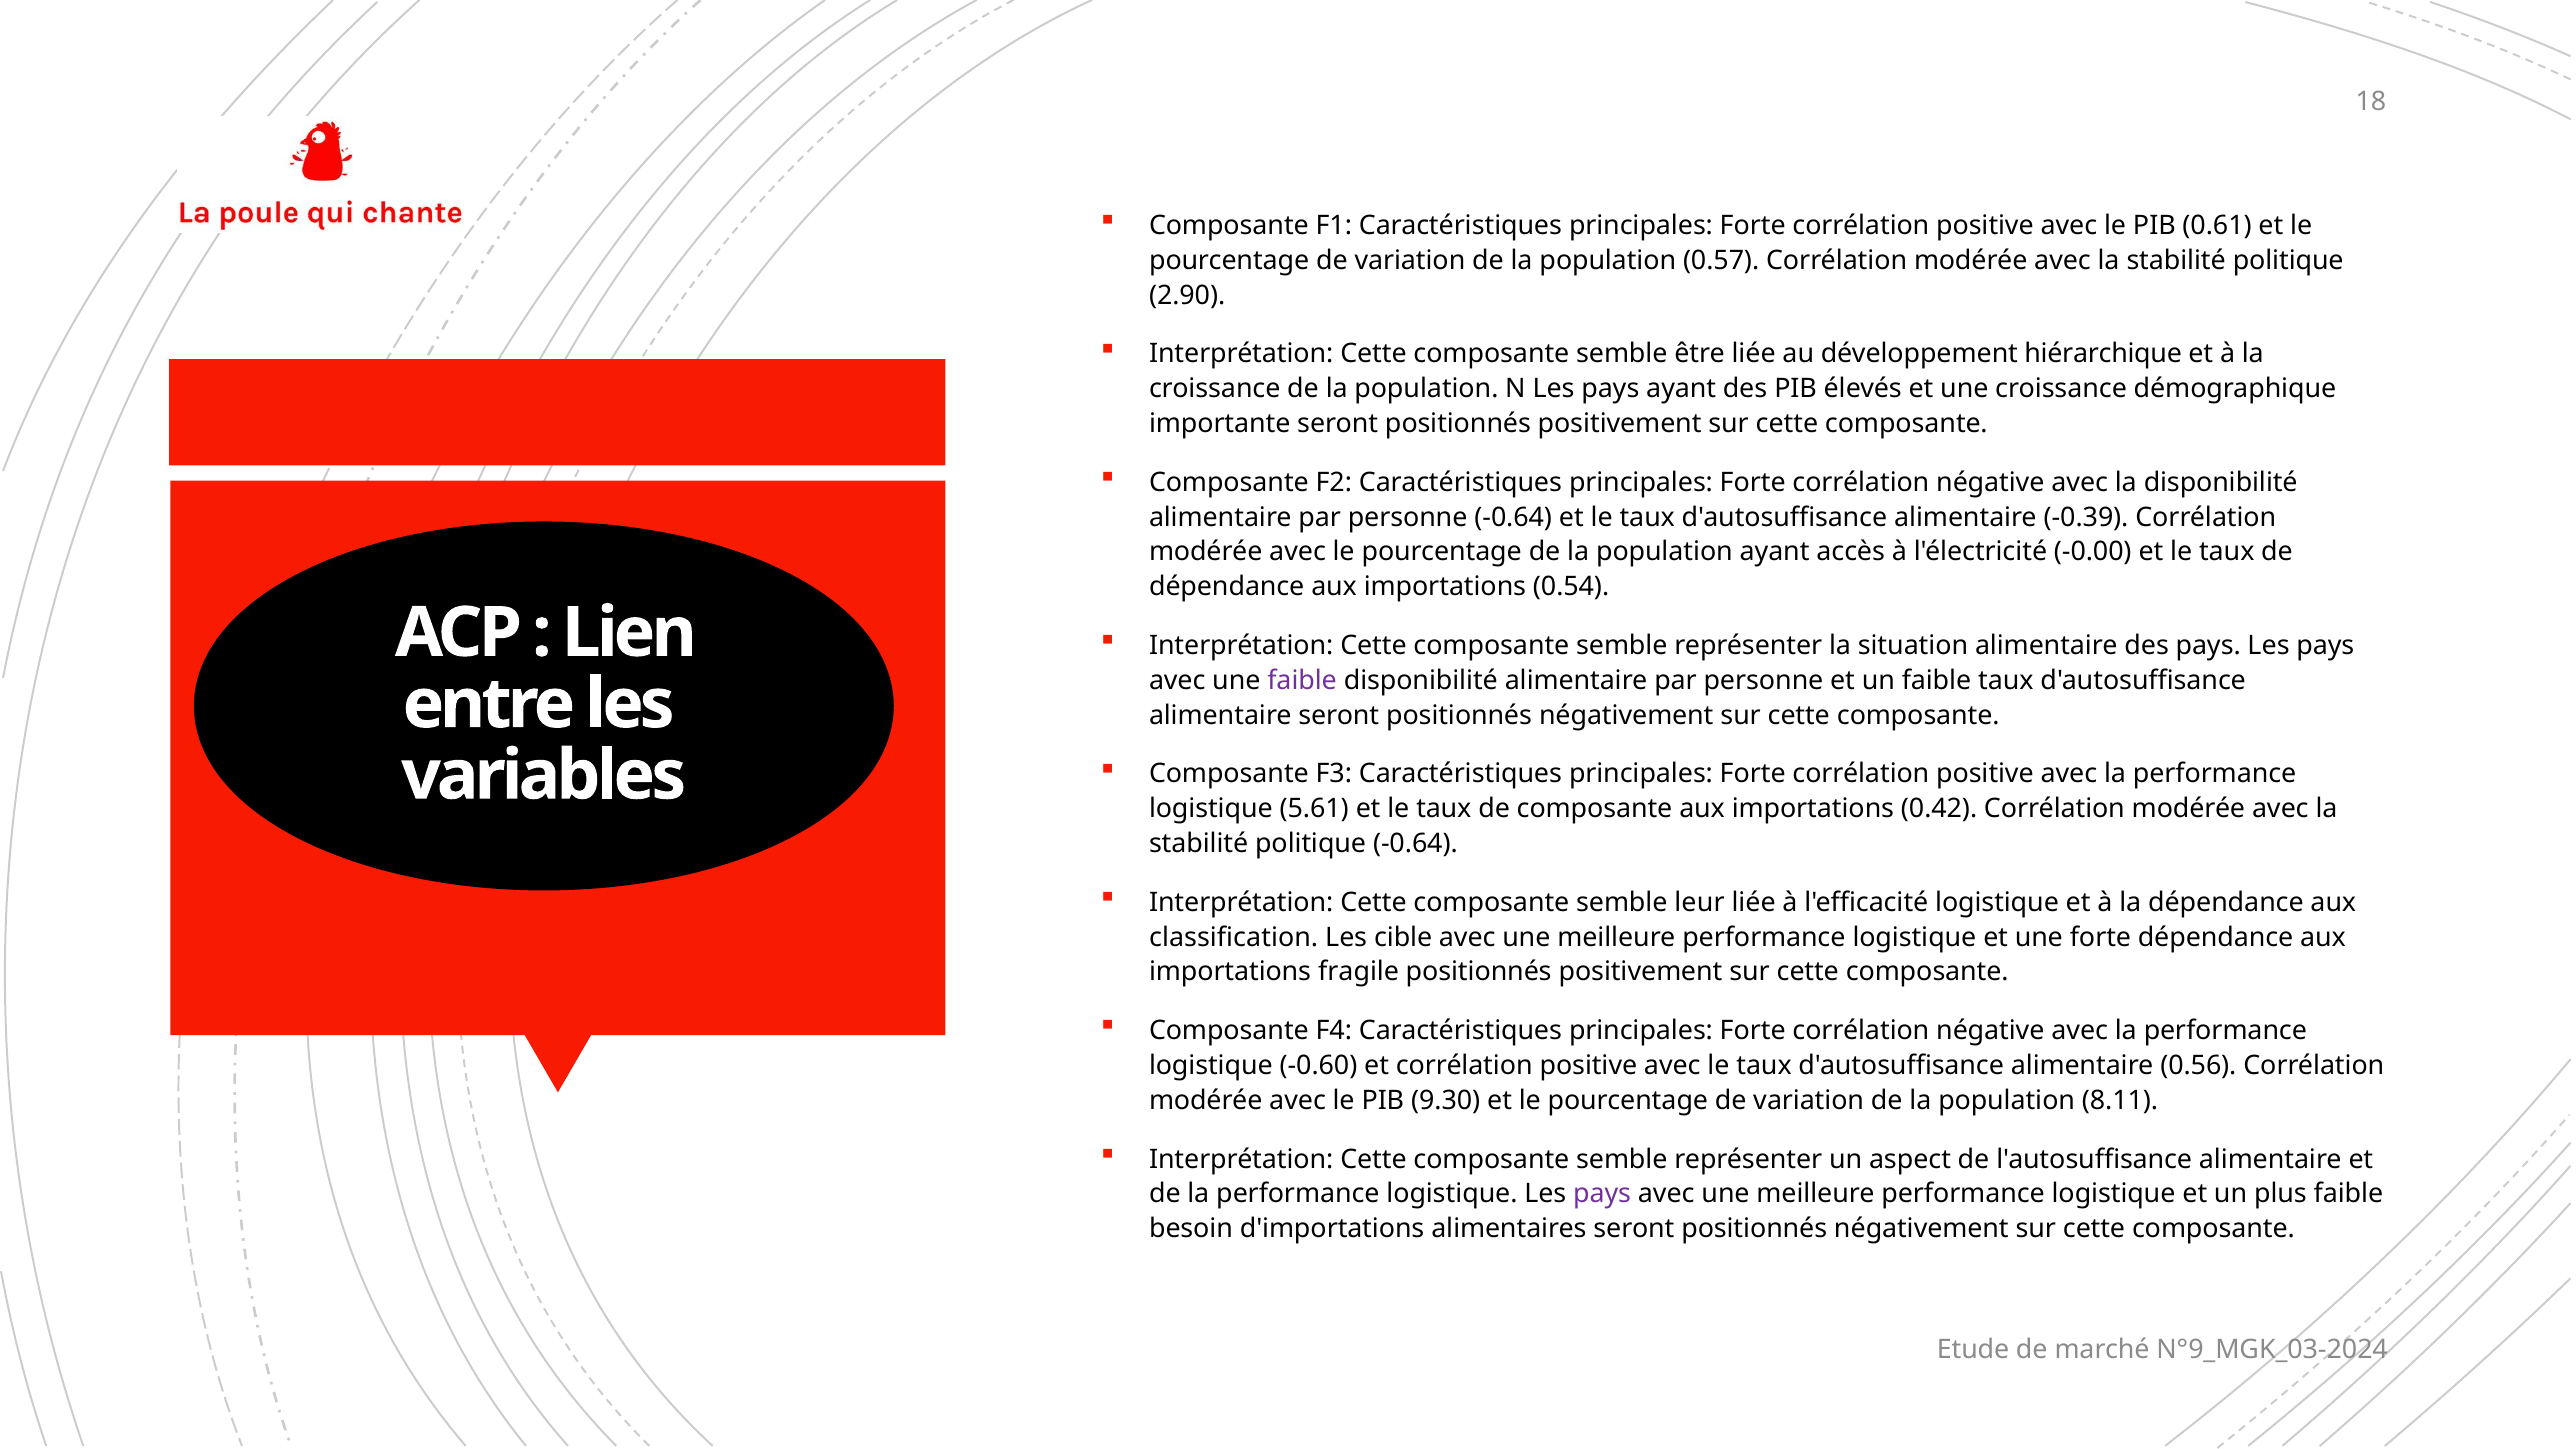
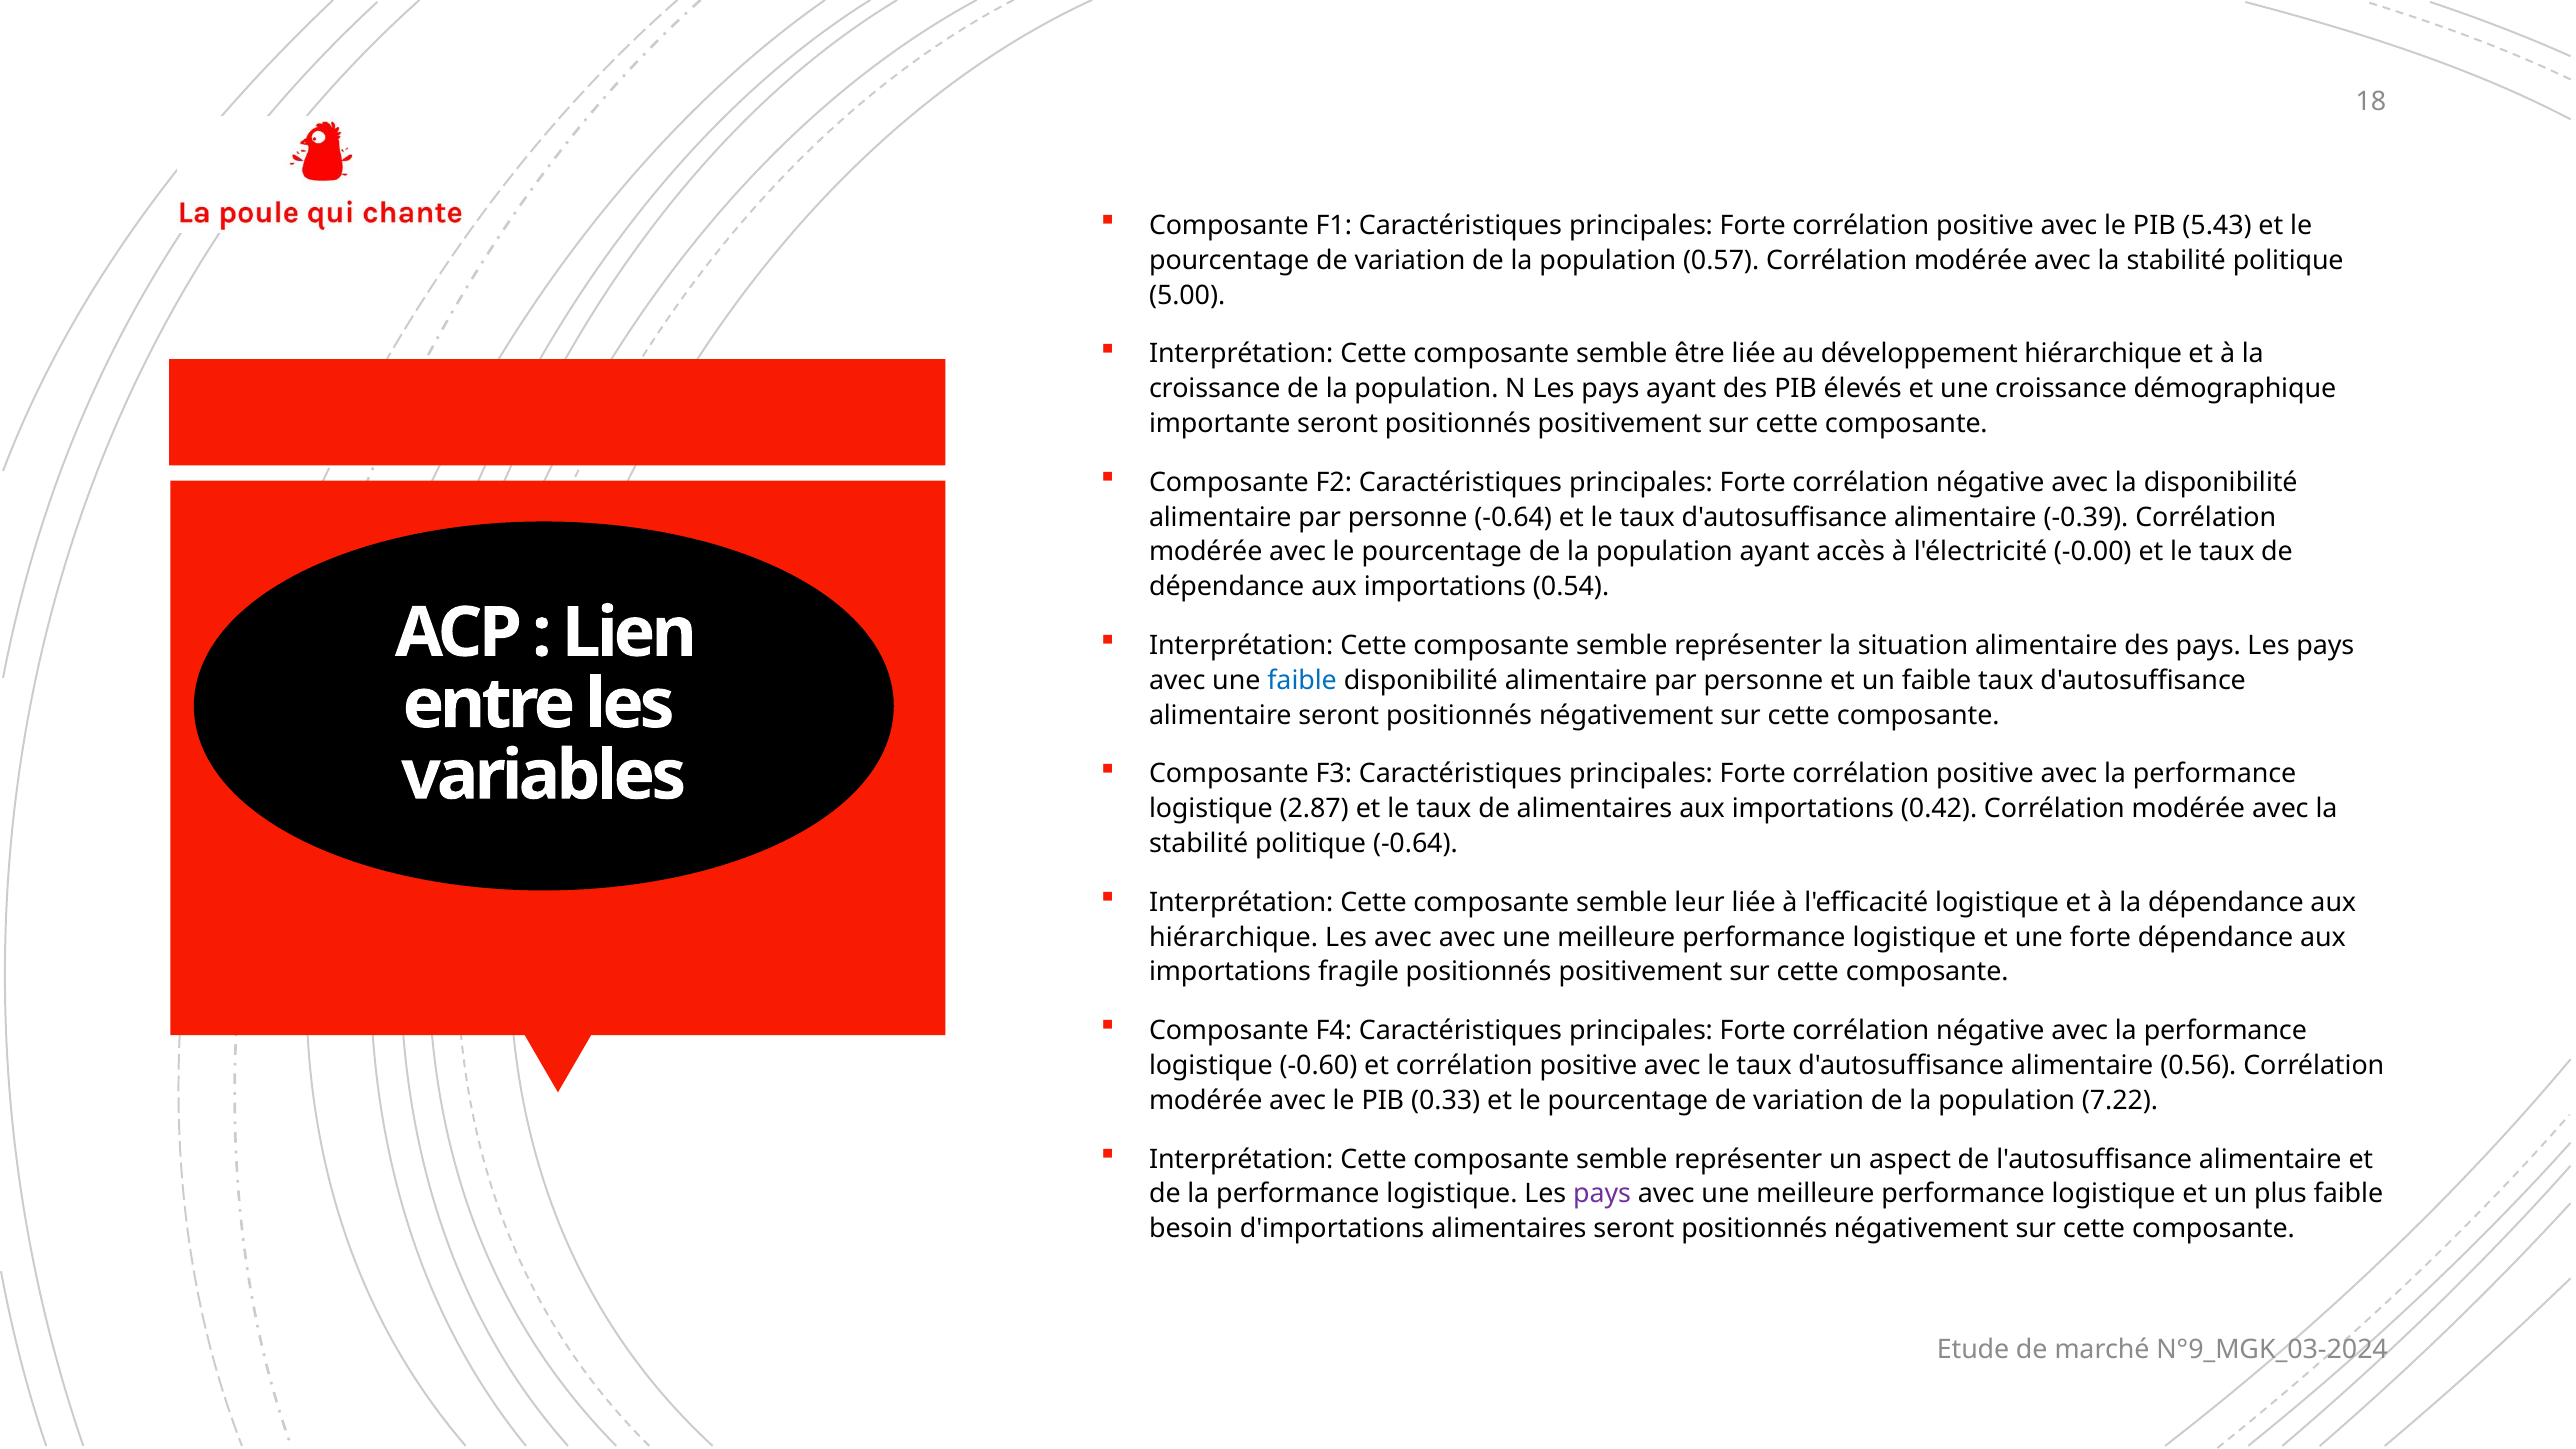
0.61: 0.61 -> 5.43 (2217, 226)
2.90: 2.90 -> 5.00 (1187, 295)
faible colour: purple -> blue (1302, 680)
5.61: 5.61 -> 2.87 (1314, 809)
de composante: composante -> alimentaires (1595, 809)
classification: classification -> hiérarchique (1234, 937)
Les cible: cible -> avec (1403, 937)
9.30: 9.30 -> 0.33 (1446, 1100)
8.11: 8.11 -> 7.22 (2120, 1100)
